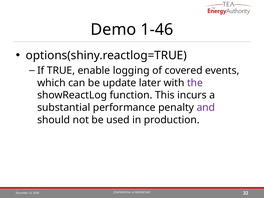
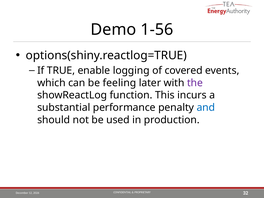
1-46: 1-46 -> 1-56 (157, 30)
update: update -> feeling (119, 83)
and colour: purple -> blue (206, 108)
